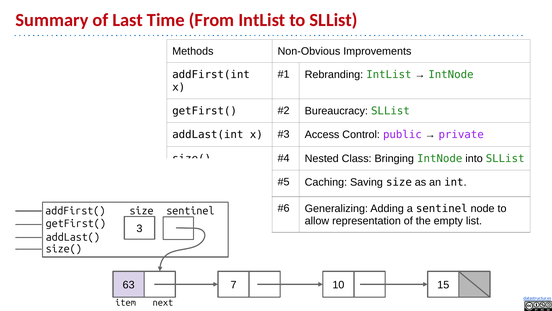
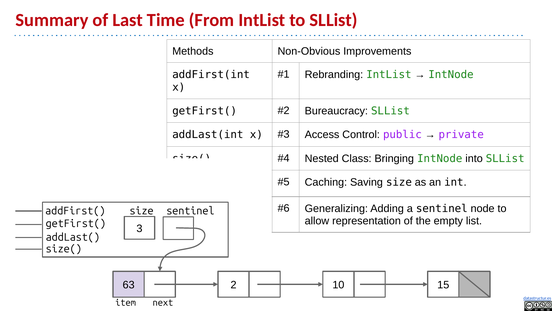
7: 7 -> 2 (233, 285)
